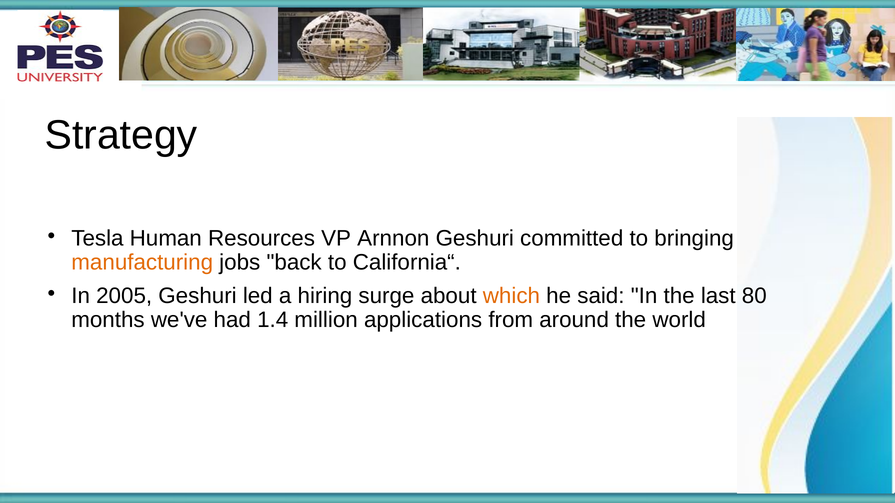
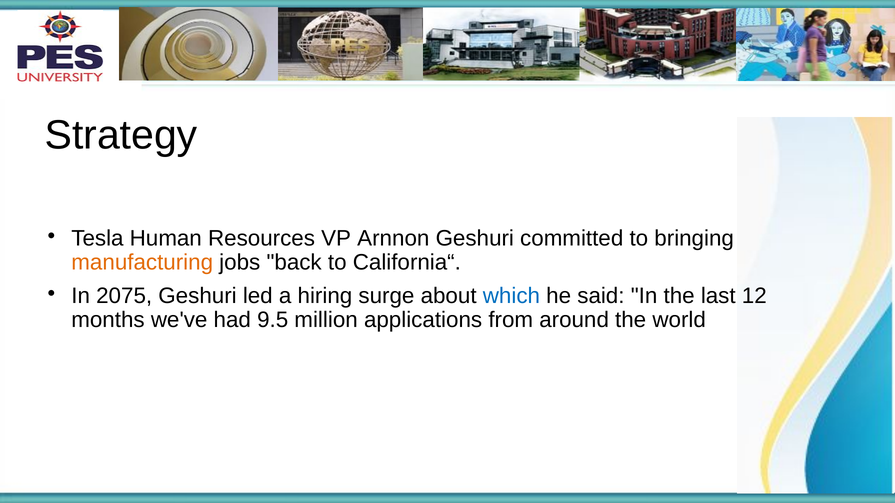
2005: 2005 -> 2075 (124, 296)
which colour: orange -> blue (511, 296)
80: 80 -> 12 (754, 296)
1.4: 1.4 -> 9.5 (273, 320)
